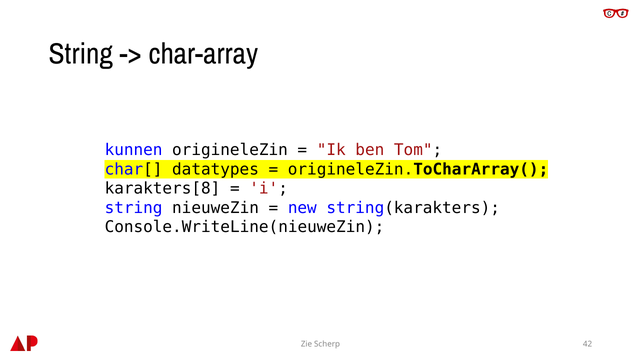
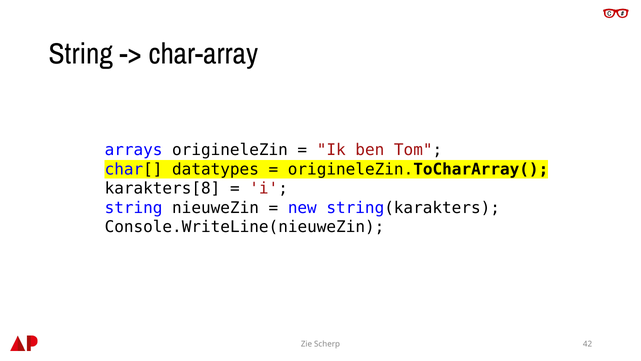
kunnen: kunnen -> arrays (134, 150)
